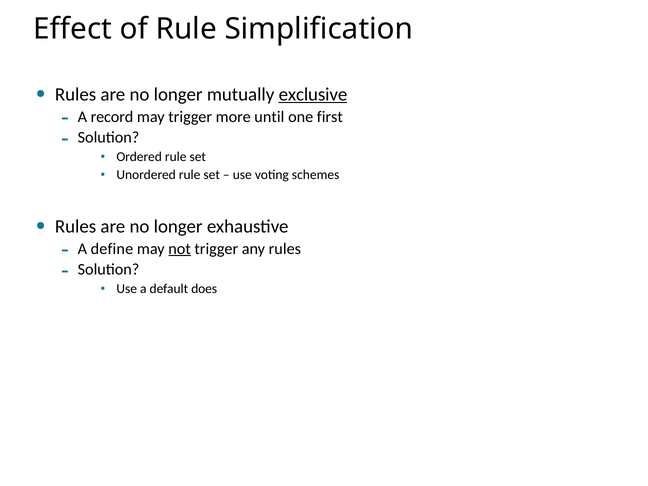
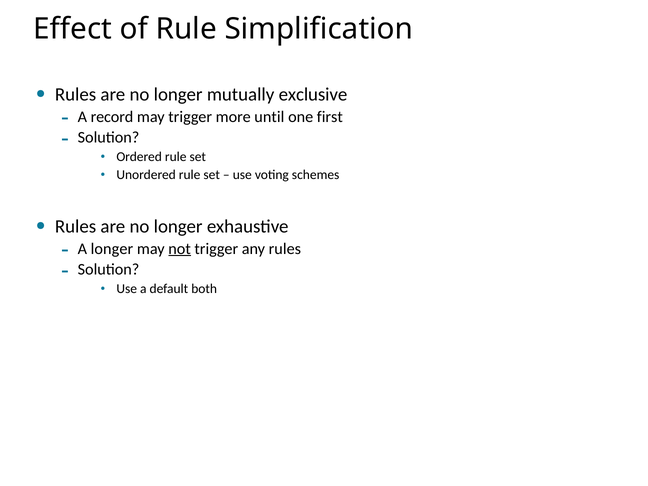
exclusive underline: present -> none (313, 94)
A define: define -> longer (112, 249)
does: does -> both (204, 289)
